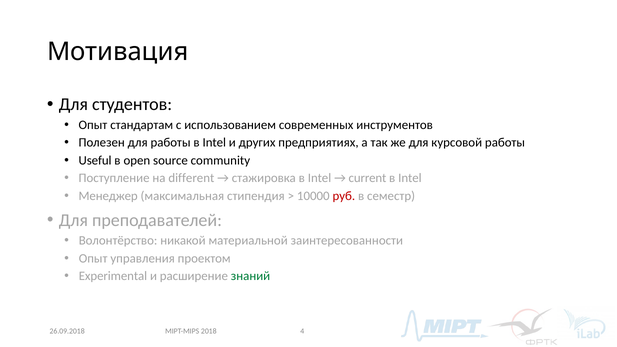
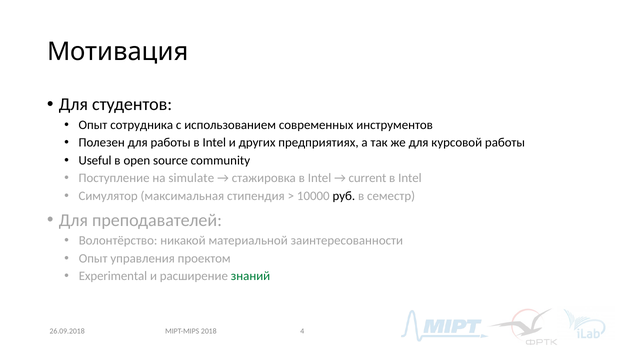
стандартам: стандартам -> сотрудника (142, 125)
different: different -> simulate (191, 178)
Менеджер: Менеджер -> Симулятор (108, 196)
руб colour: red -> black (344, 196)
